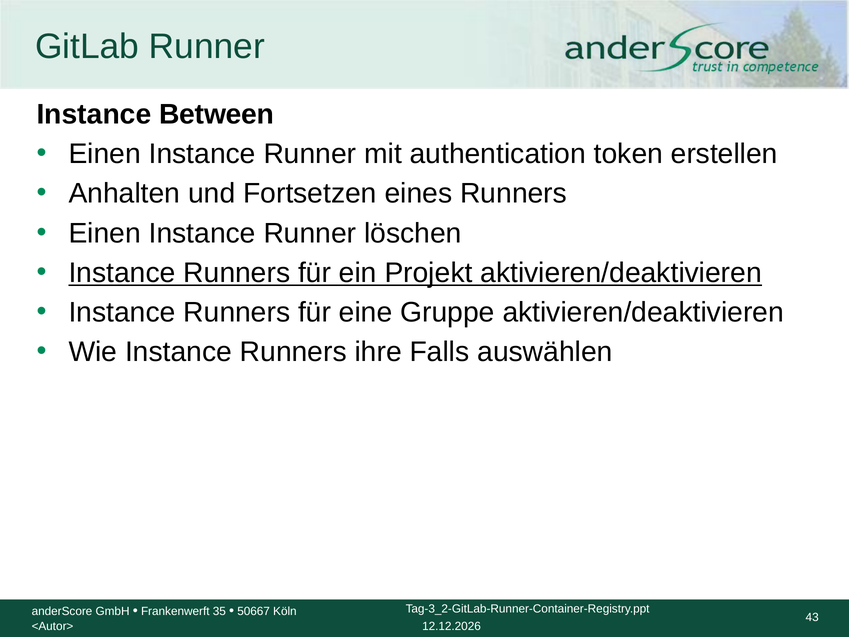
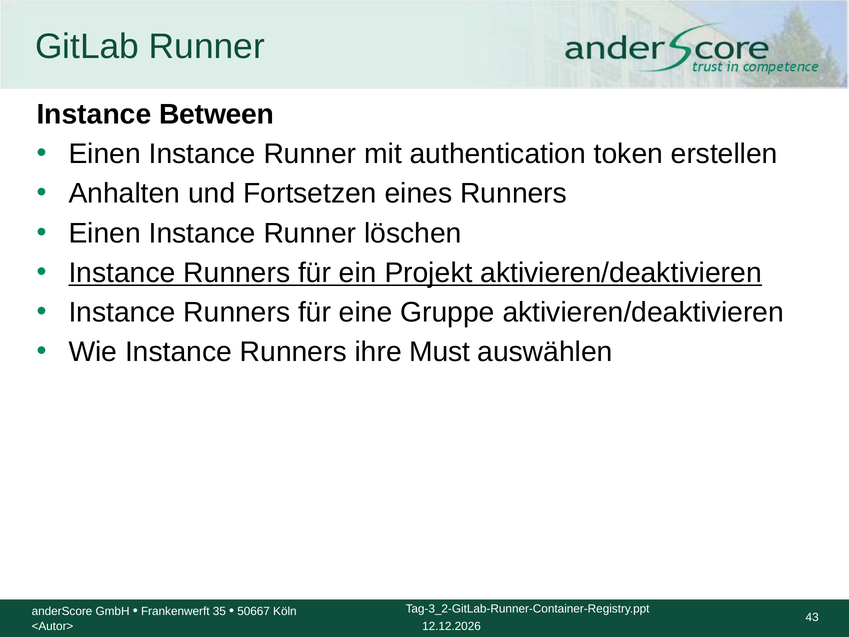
Falls: Falls -> Must (440, 352)
